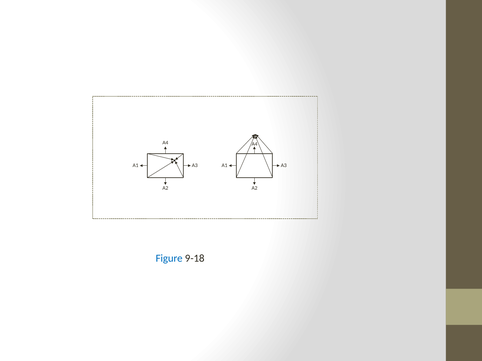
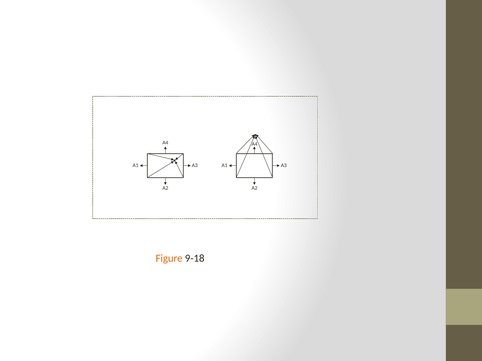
Figure colour: blue -> orange (169, 259)
